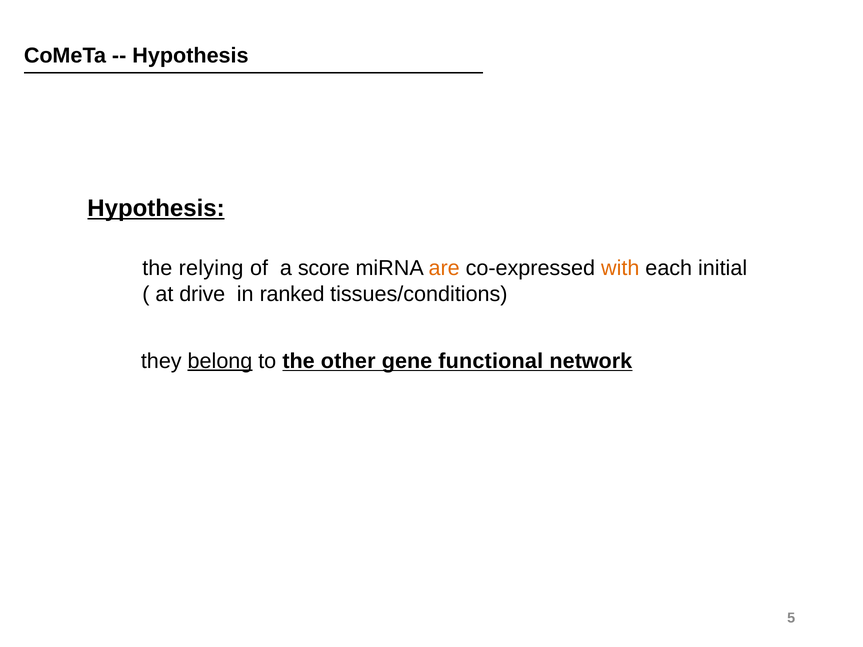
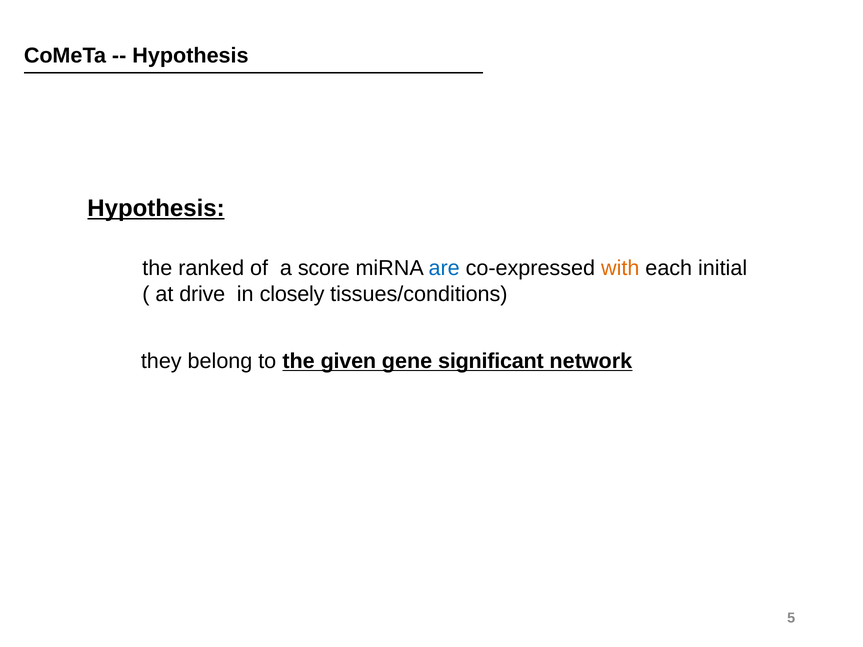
relying: relying -> ranked (211, 268)
are colour: orange -> blue (444, 268)
ranked: ranked -> closely (292, 294)
belong underline: present -> none (220, 361)
other: other -> given (348, 361)
functional: functional -> significant (491, 361)
